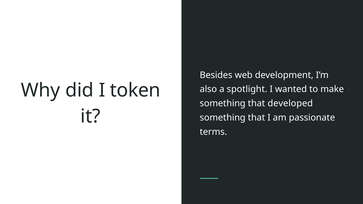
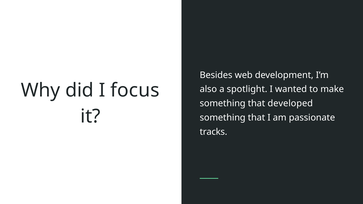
token: token -> focus (135, 90)
terms: terms -> tracks (213, 132)
